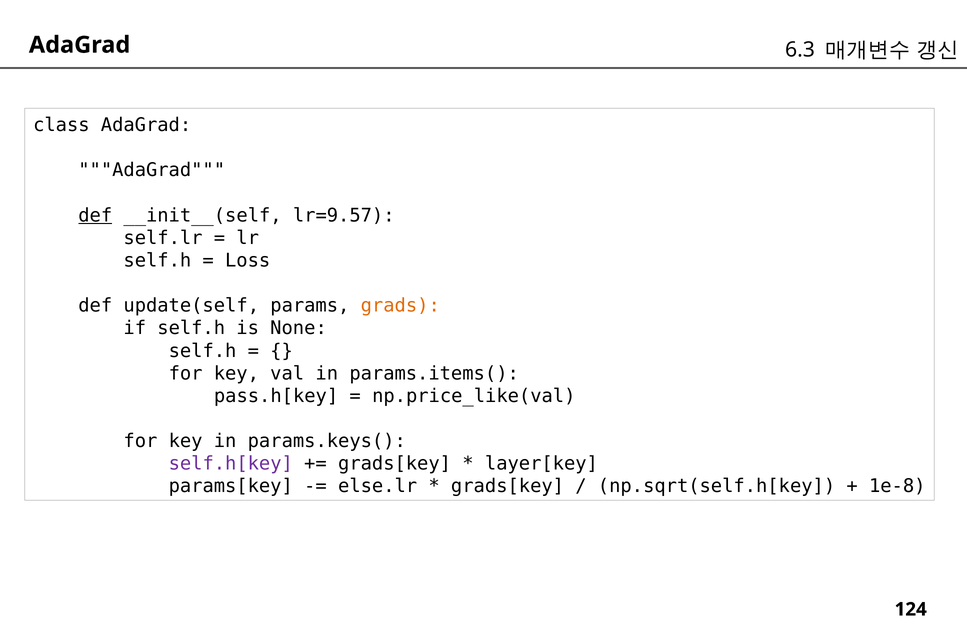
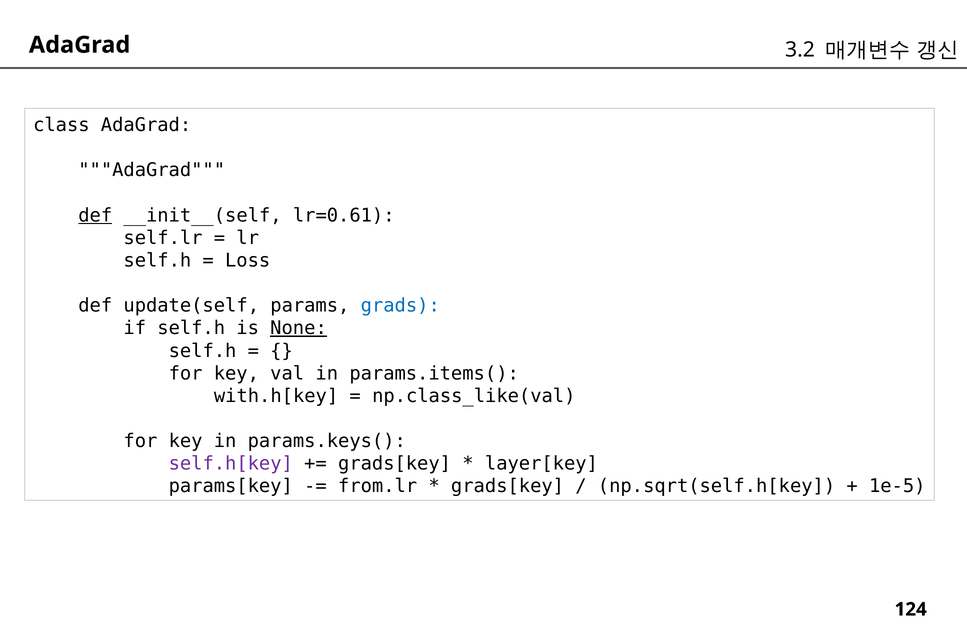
6.3: 6.3 -> 3.2 (800, 50)
lr=9.57: lr=9.57 -> lr=0.61 (344, 215)
grads colour: orange -> blue (400, 306)
None underline: none -> present (299, 328)
pass.h[key: pass.h[key -> with.h[key (276, 396)
np.price_like(val: np.price_like(val -> np.class_like(val (474, 396)
else.lr: else.lr -> from.lr (378, 486)
1e-8: 1e-8 -> 1e-5 (897, 486)
